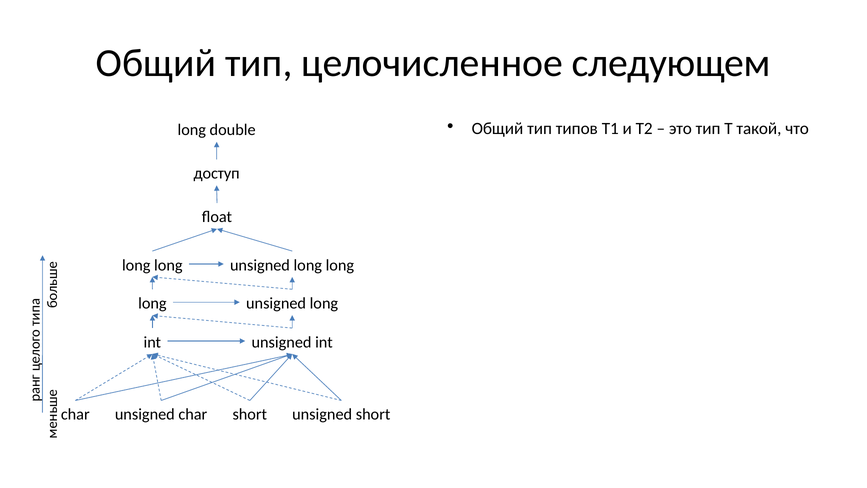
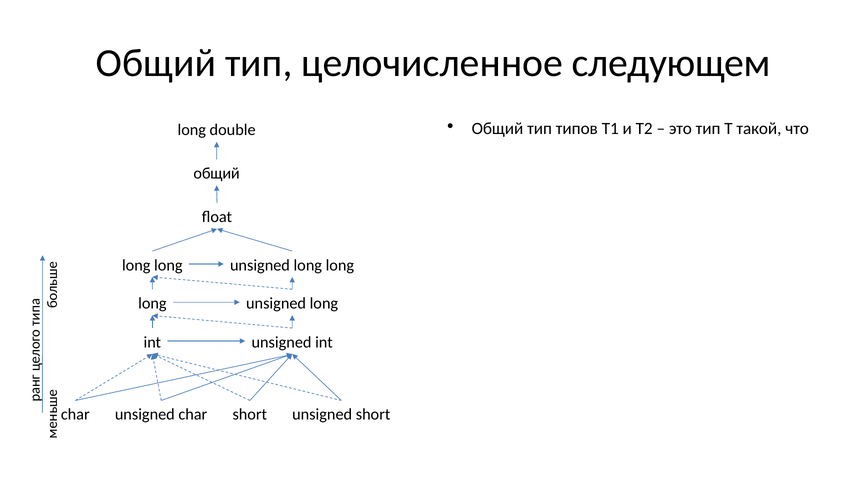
доступ: доступ -> общий (217, 173)
